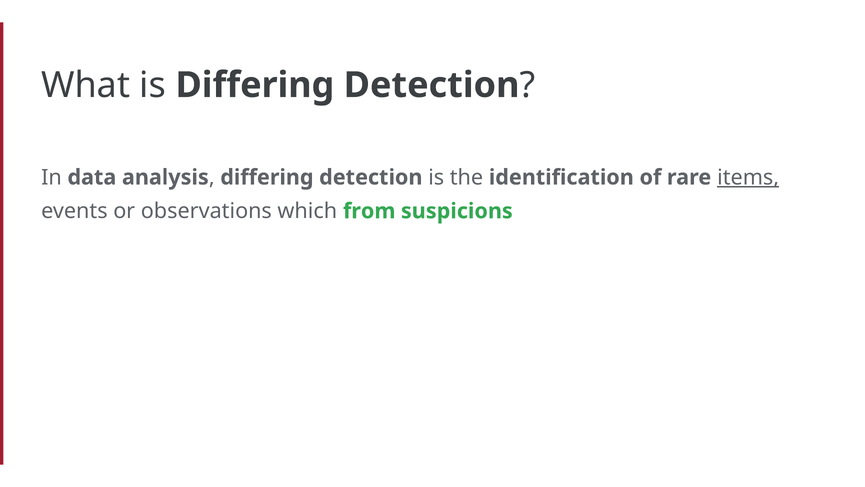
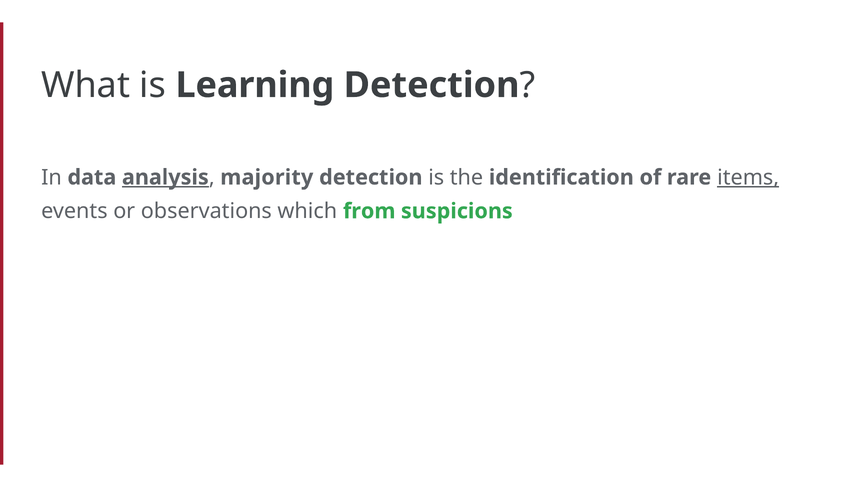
is Differing: Differing -> Learning (255, 85)
analysis underline: none -> present (165, 177)
differing: differing -> majority (267, 177)
